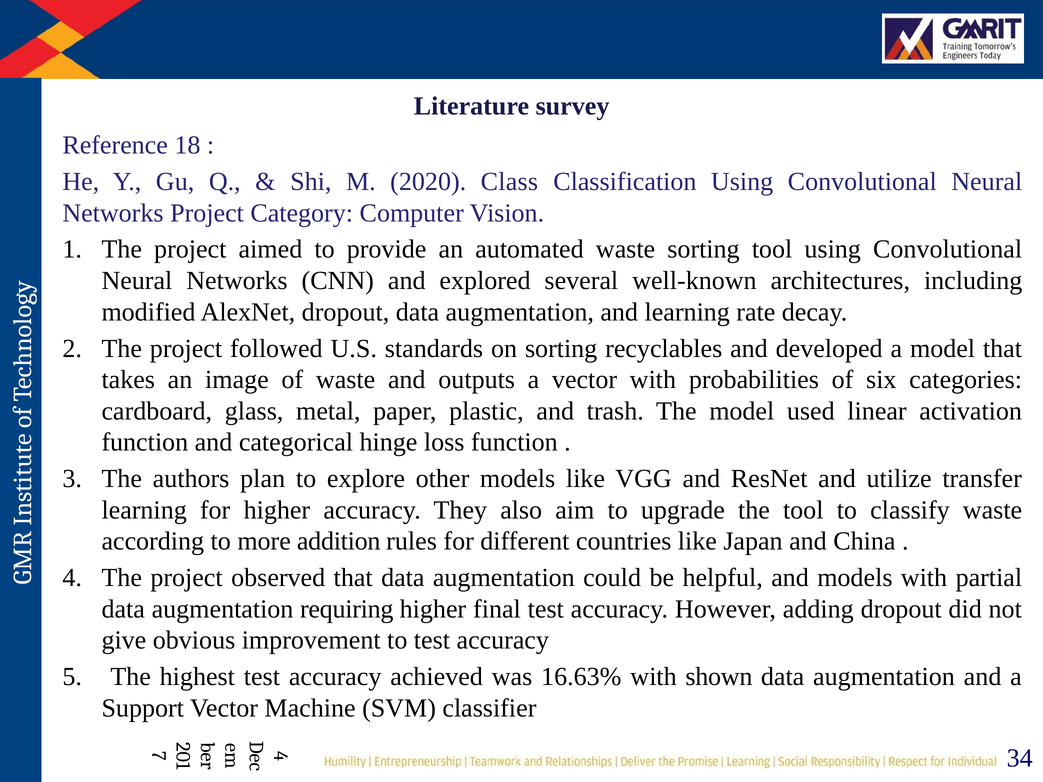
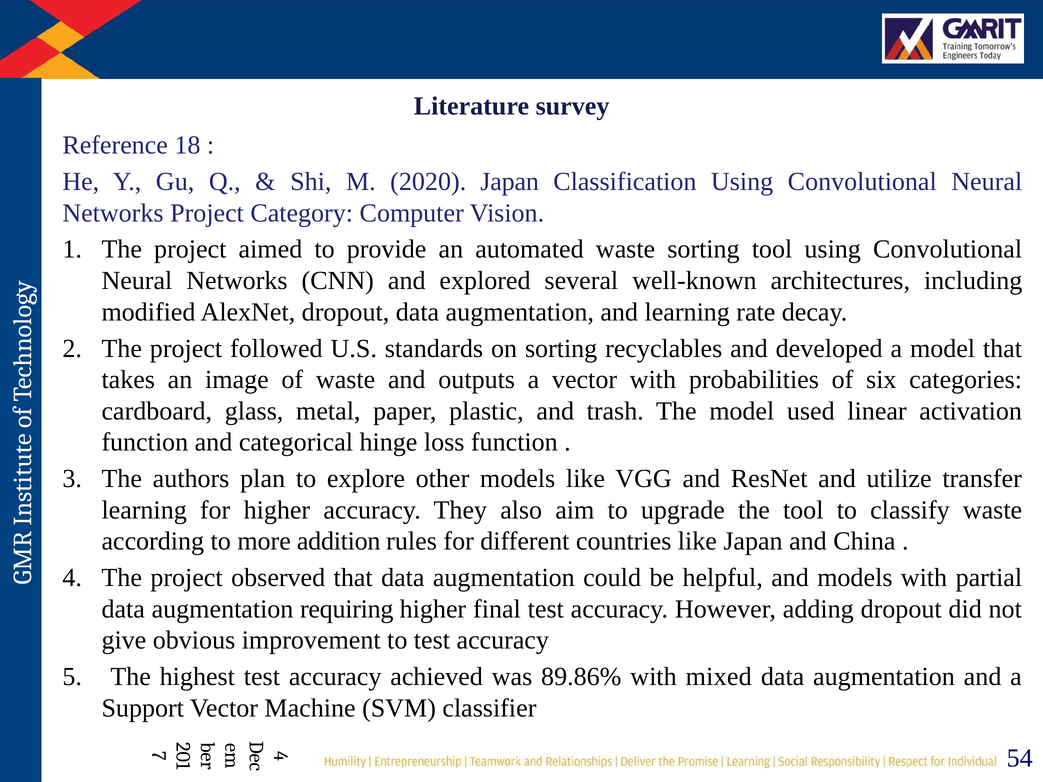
2020 Class: Class -> Japan (510, 182)
16.63%: 16.63% -> 89.86% (581, 677)
shown: shown -> mixed (719, 677)
34: 34 -> 54 (1020, 758)
